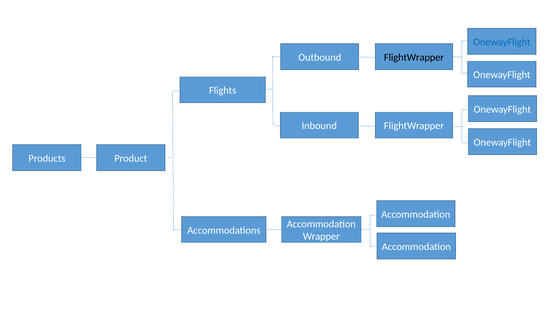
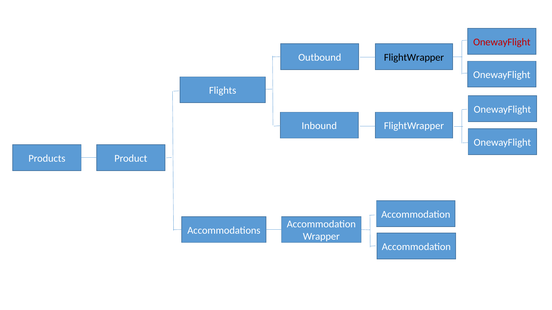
OnewayFlight colour: blue -> red (502, 42)
